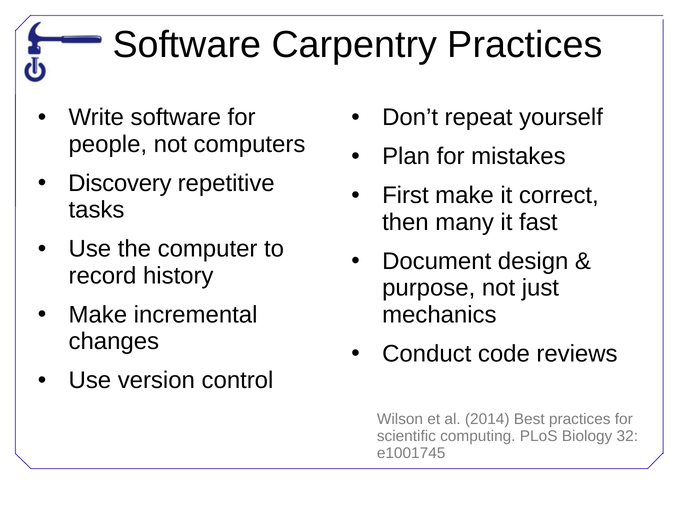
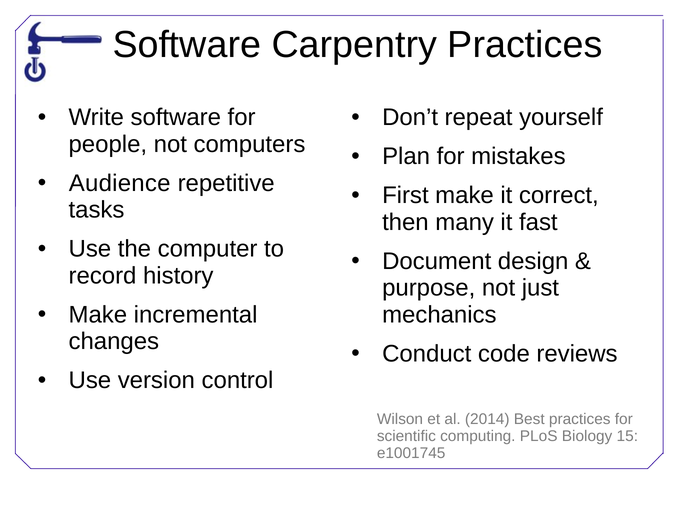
Discovery: Discovery -> Audience (120, 183)
32: 32 -> 15 (627, 436)
